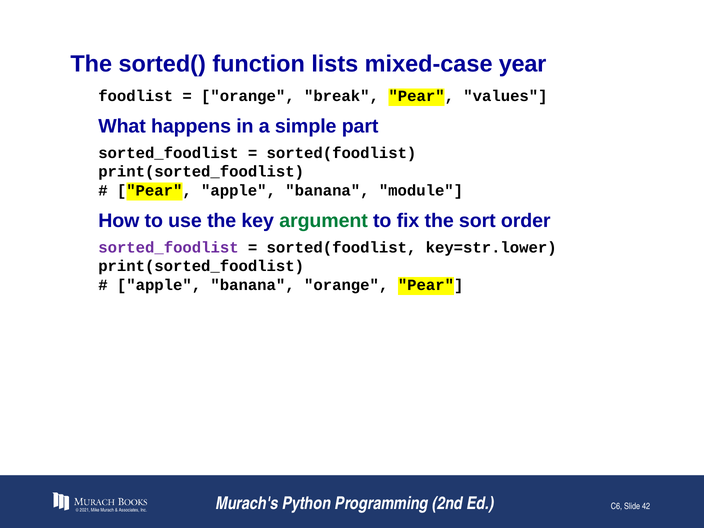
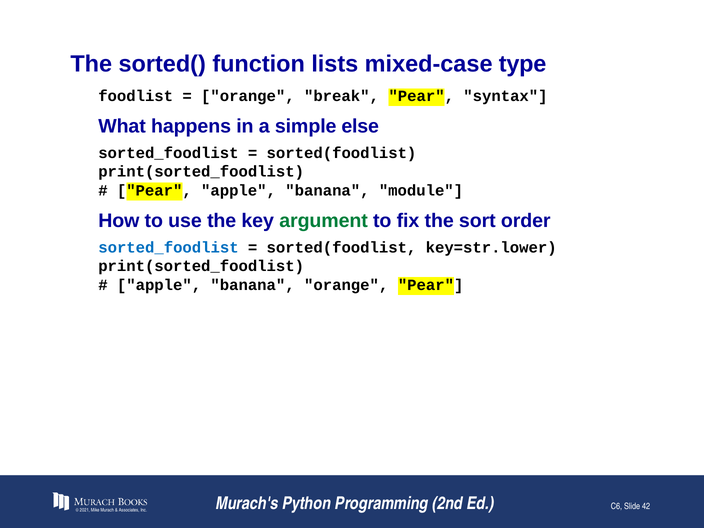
year: year -> type (523, 64)
values: values -> syntax (505, 96)
part: part -> else (360, 126)
sorted_foodlist colour: purple -> blue (168, 248)
